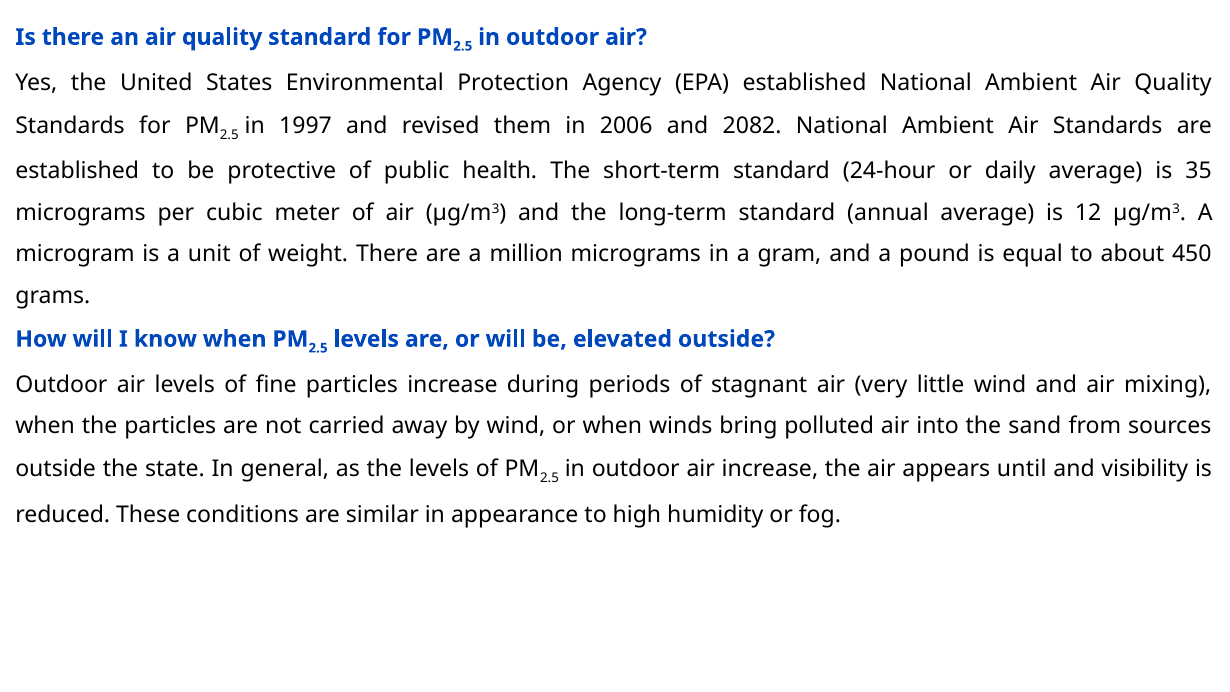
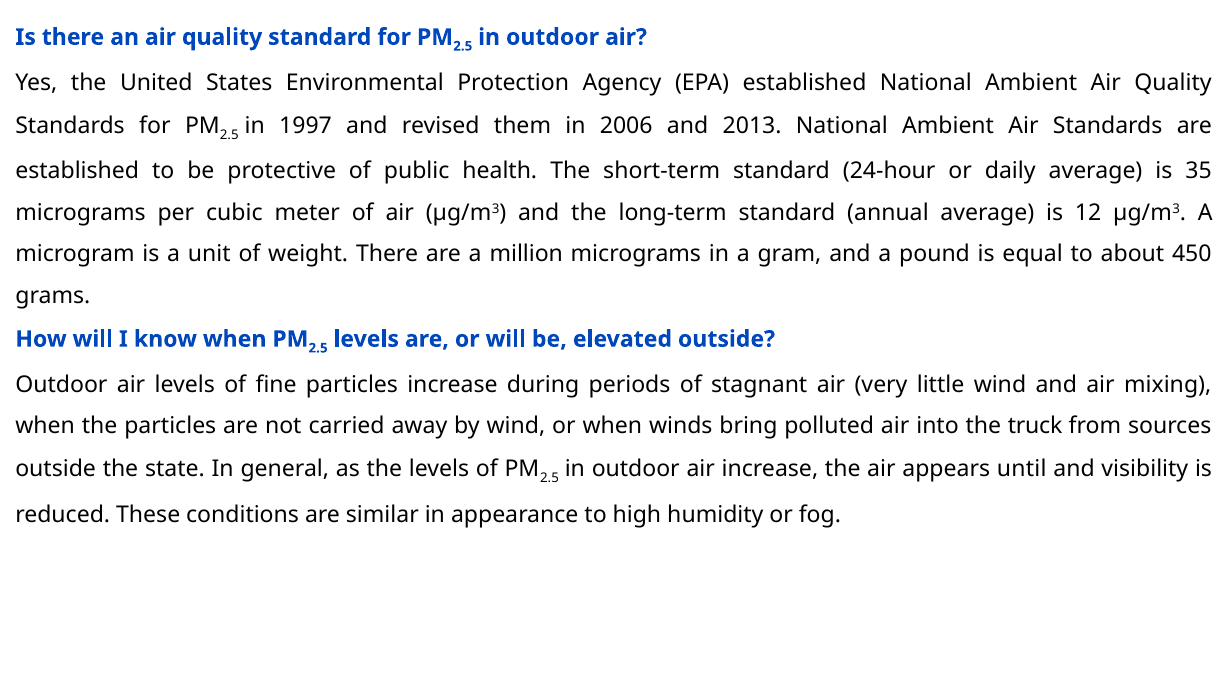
2082: 2082 -> 2013 (752, 126)
sand: sand -> truck (1035, 426)
